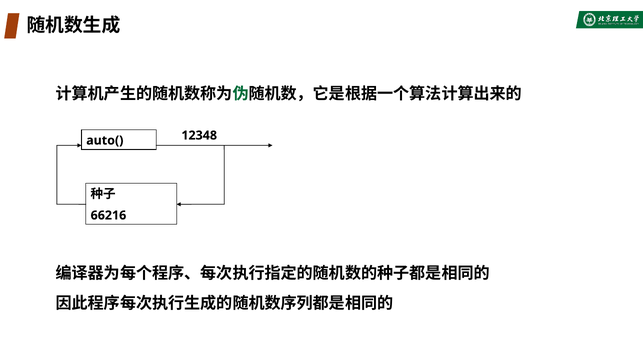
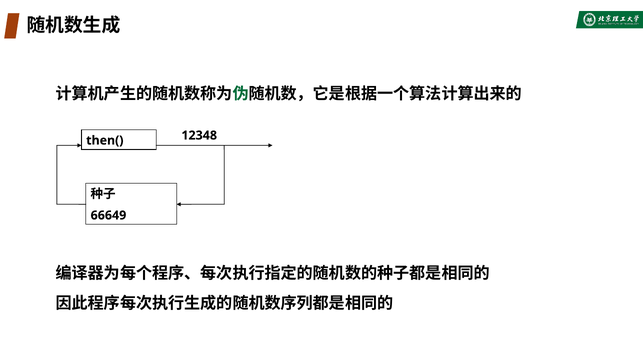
auto(: auto( -> then( (105, 140)
66216: 66216 -> 66649 (108, 215)
